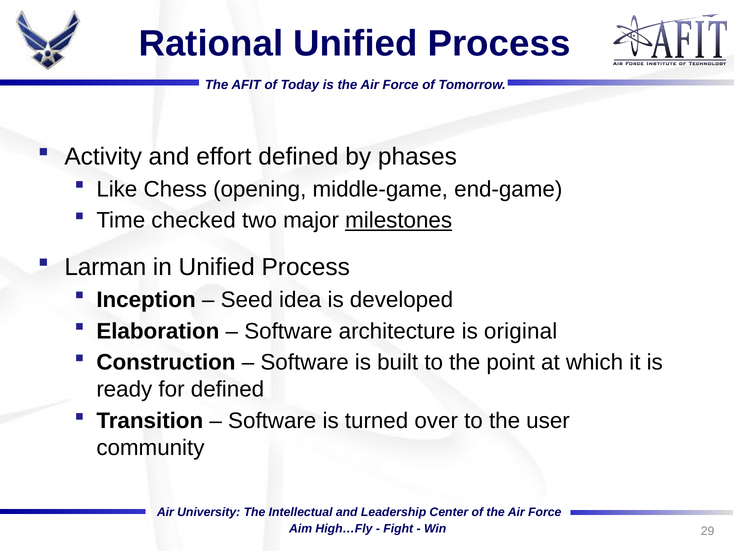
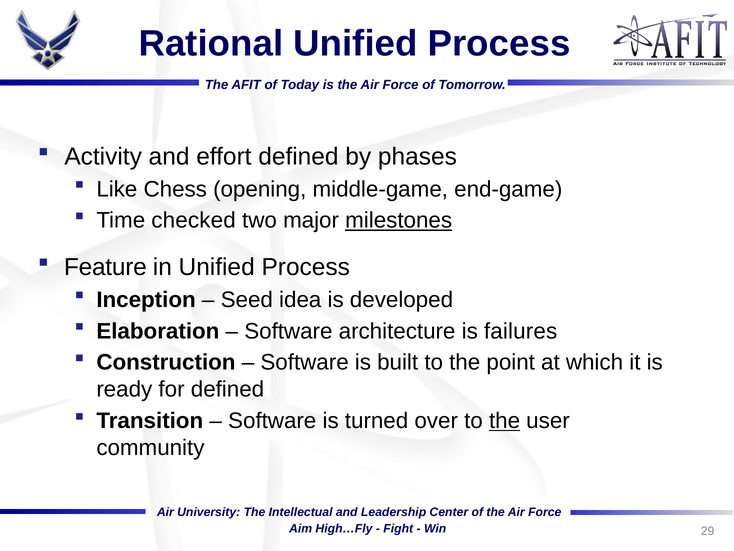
Larman: Larman -> Feature (105, 267)
original: original -> failures (521, 331)
the underline: none -> present (505, 420)
